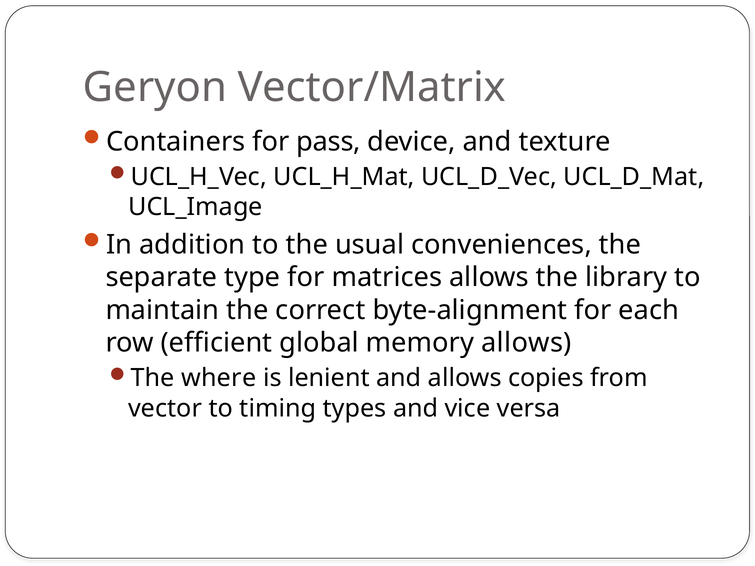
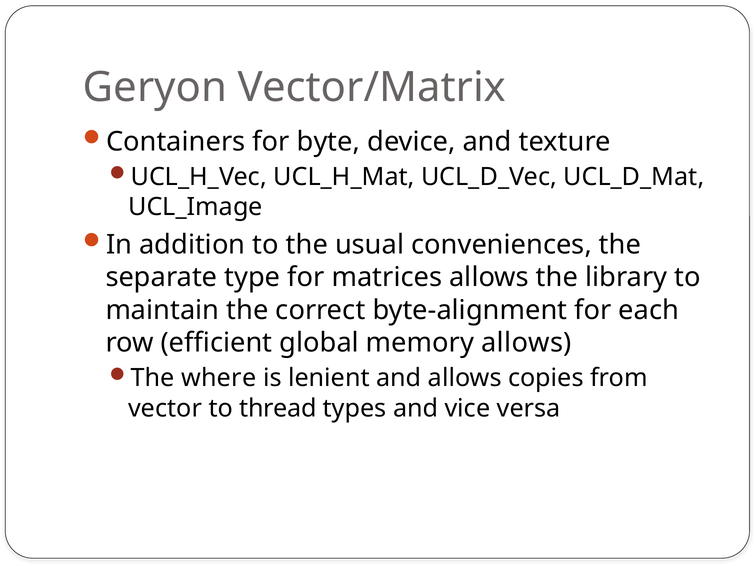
pass: pass -> byte (328, 142)
timing: timing -> thread (278, 409)
